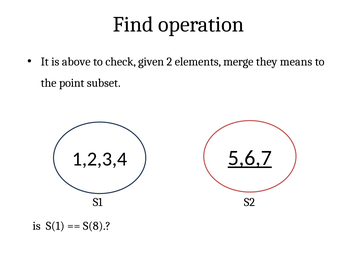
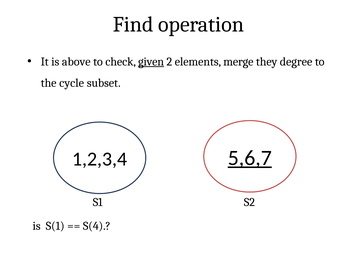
given underline: none -> present (151, 62)
means: means -> degree (296, 62)
point: point -> cycle (72, 83)
S(8: S(8 -> S(4 (97, 226)
